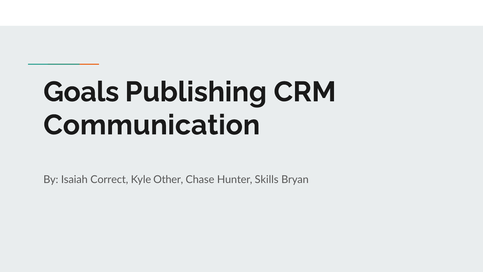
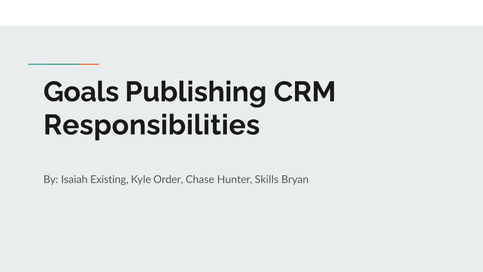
Communication: Communication -> Responsibilities (152, 125)
Correct: Correct -> Existing (109, 179)
Other: Other -> Order (168, 179)
